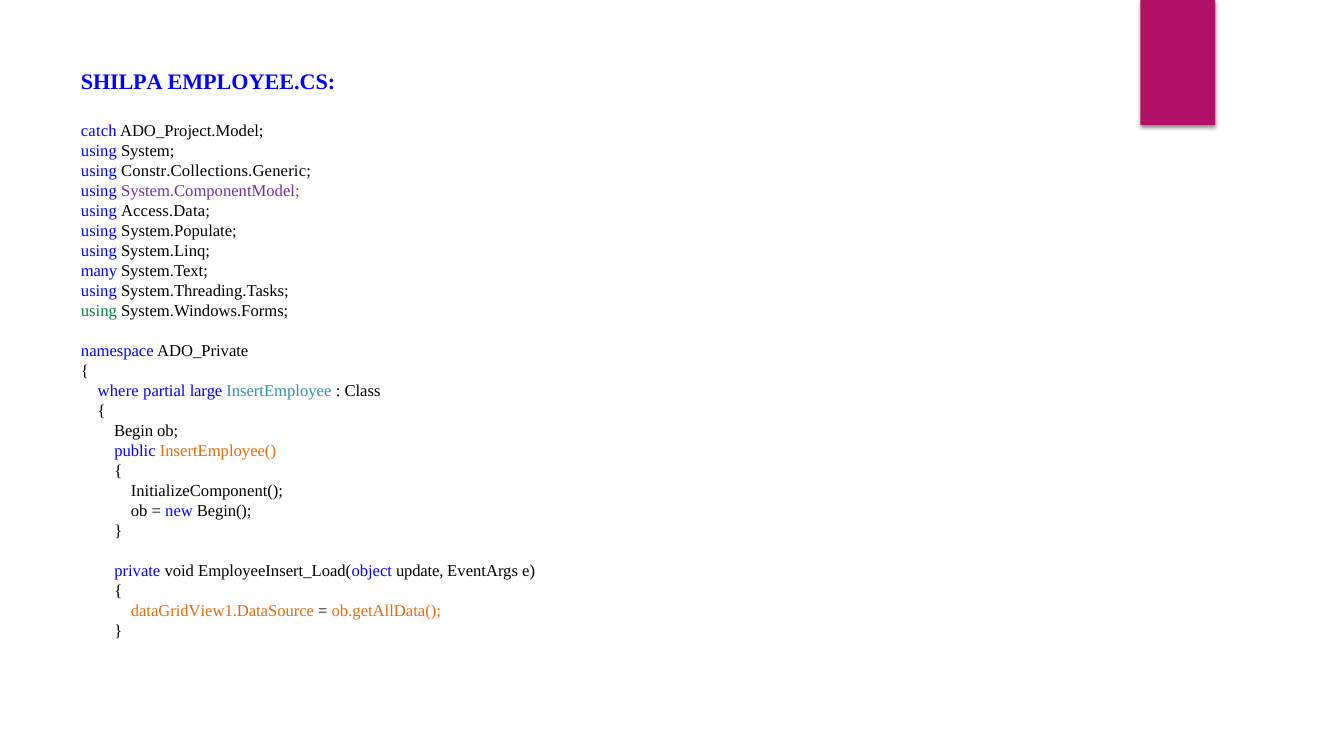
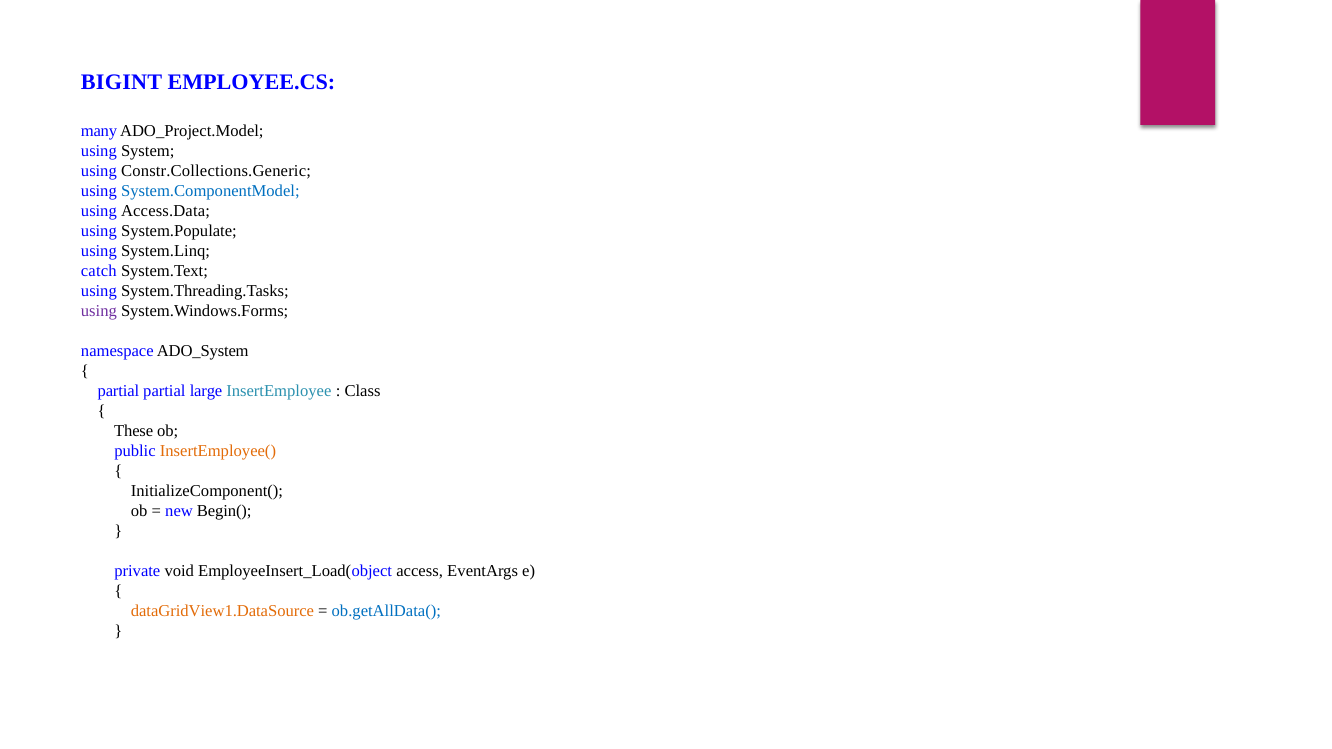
SHILPA: SHILPA -> BIGINT (122, 82)
catch: catch -> many (99, 131)
System.ComponentModel colour: purple -> blue (210, 191)
many: many -> catch (99, 271)
using colour: green -> purple (99, 311)
ADO_Private: ADO_Private -> ADO_System (203, 351)
where: where -> partial (118, 391)
Begin: Begin -> These (134, 431)
update: update -> access (420, 571)
ob.getAllData( colour: orange -> blue (386, 611)
